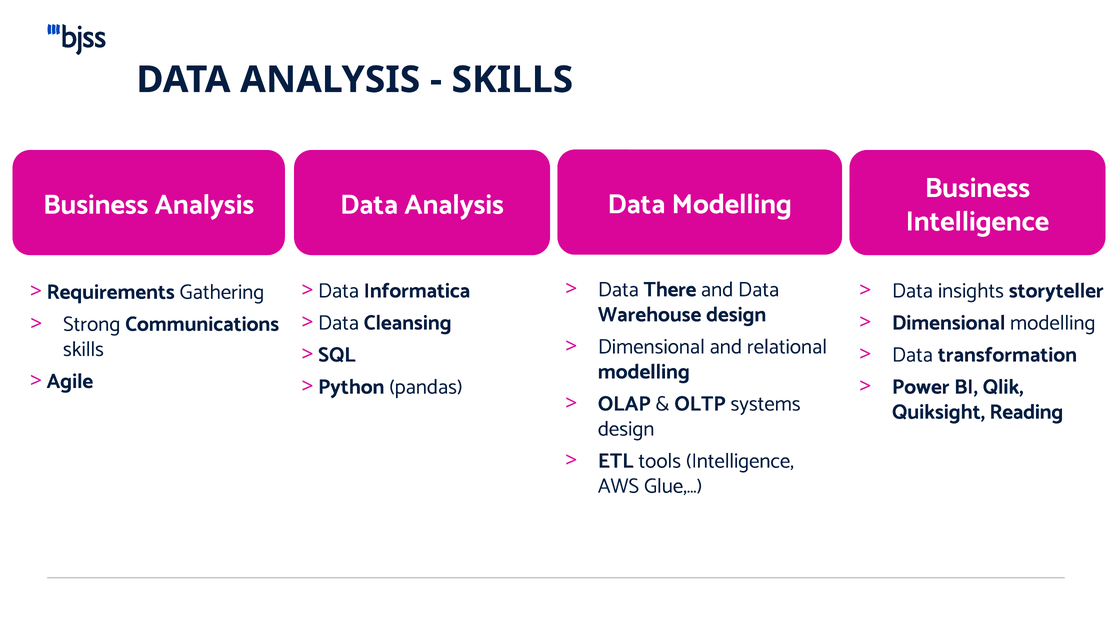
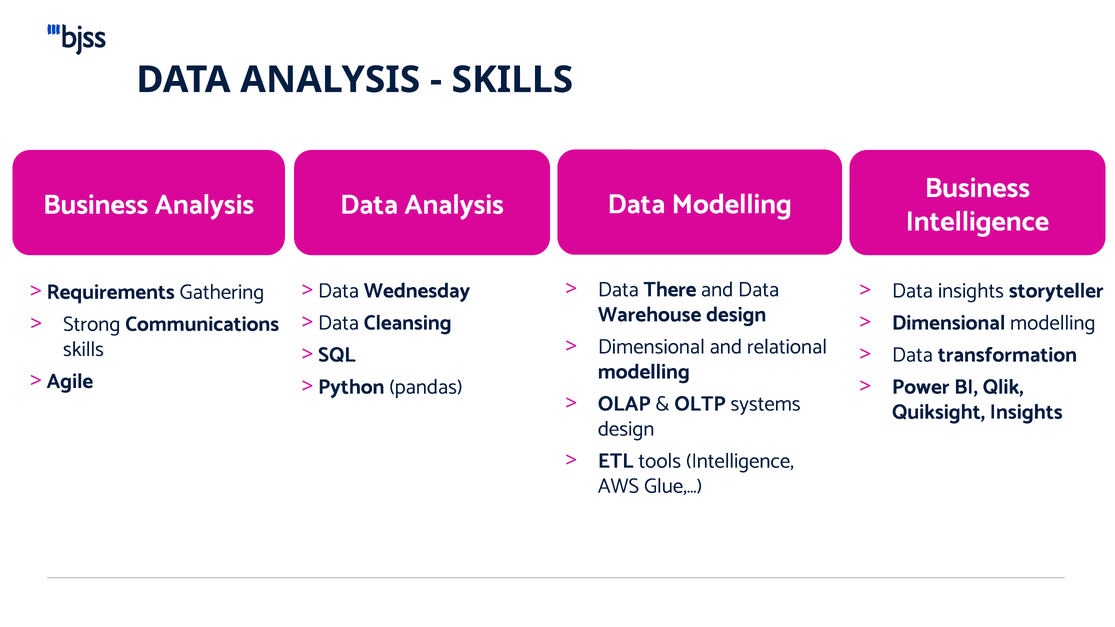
Informatica: Informatica -> Wednesday (417, 291)
Quiksight Reading: Reading -> Insights (1026, 412)
